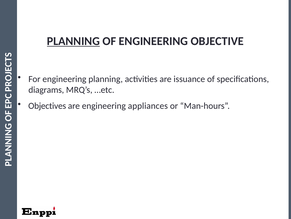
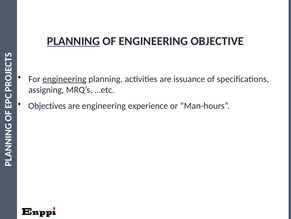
engineering underline: none -> present (64, 79)
diagrams: diagrams -> assigning (46, 90)
appliances: appliances -> experience (148, 105)
